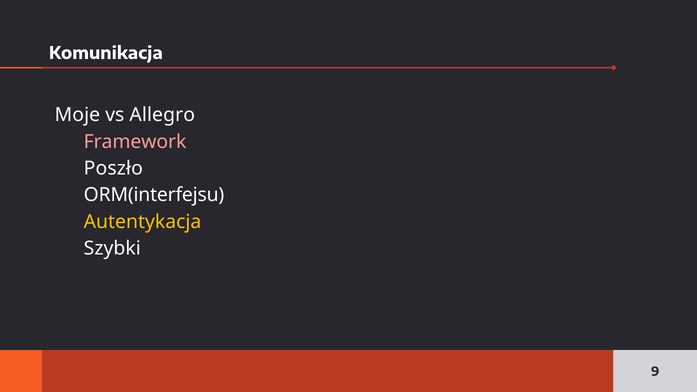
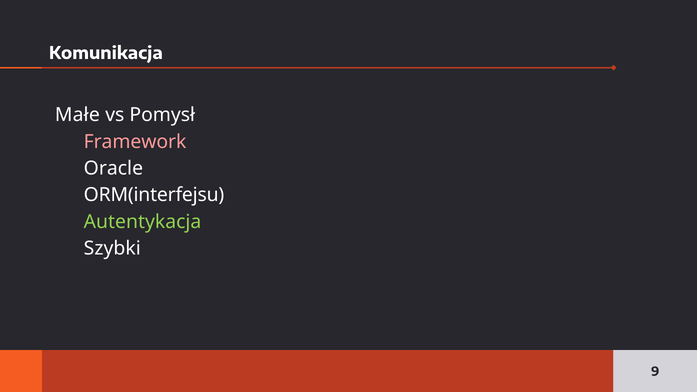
Moje: Moje -> Małe (77, 115)
Allegro: Allegro -> Pomysł (162, 115)
Poszło: Poszło -> Oracle (113, 168)
Autentykacja colour: yellow -> light green (143, 222)
